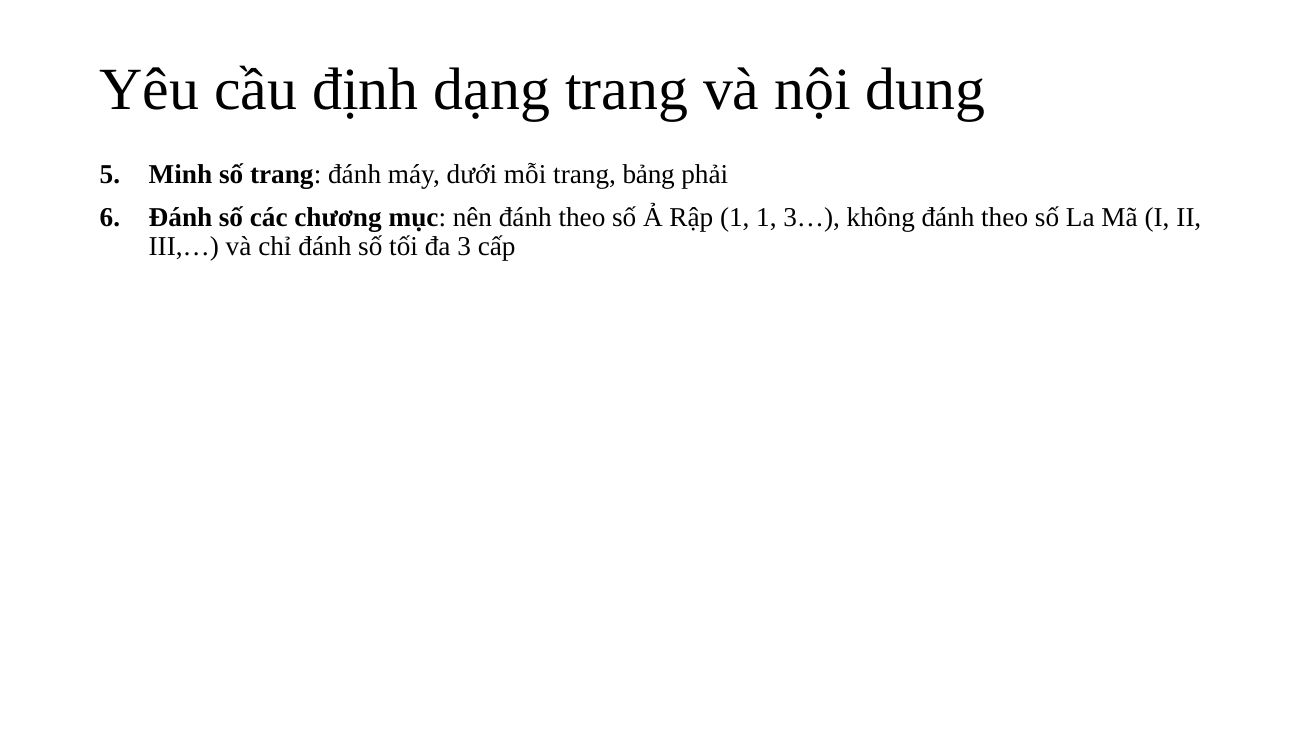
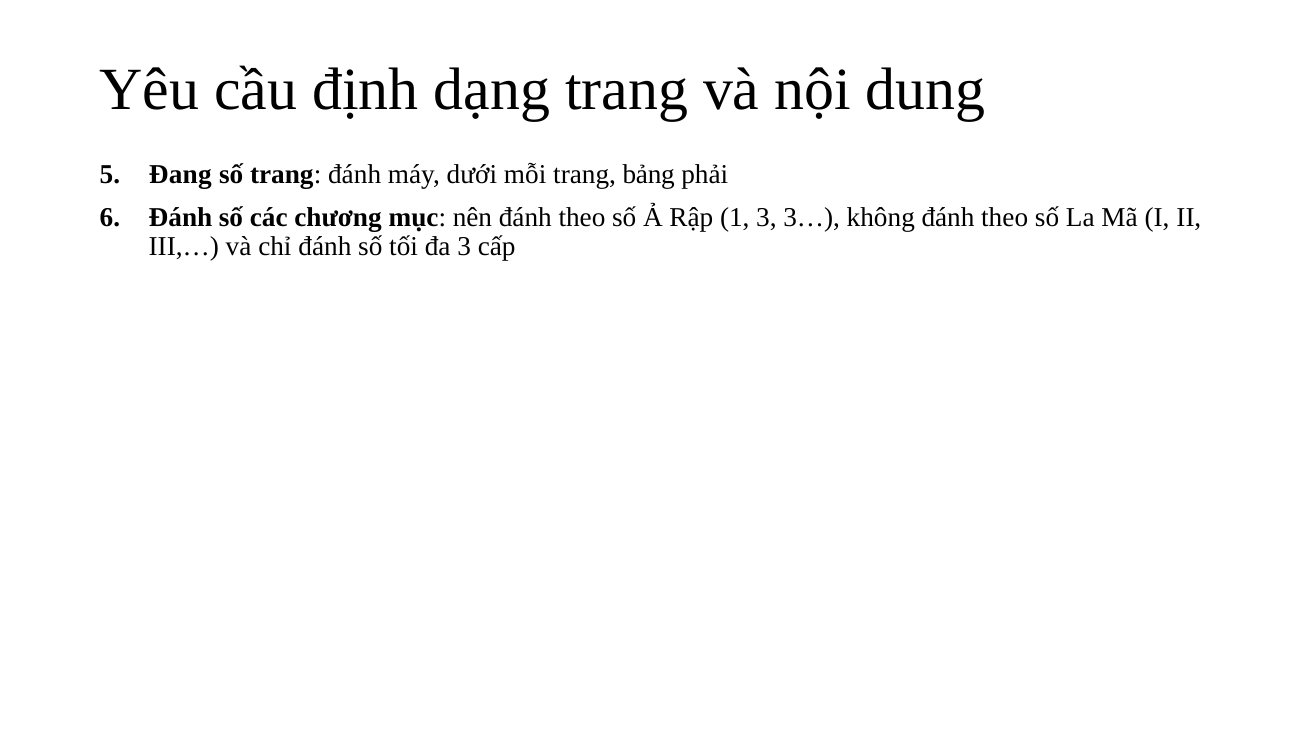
Minh: Minh -> Đang (180, 175)
1 1: 1 -> 3 (766, 217)
